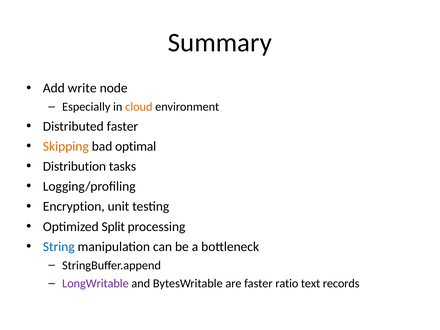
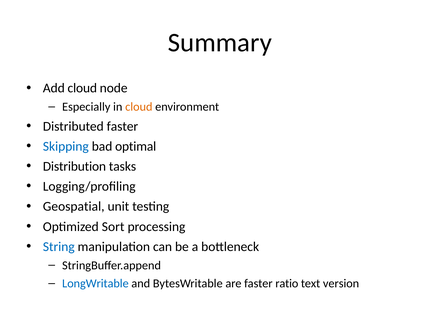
Add write: write -> cloud (82, 88)
Skipping colour: orange -> blue (66, 146)
Encryption: Encryption -> Geospatial (74, 207)
Split: Split -> Sort (113, 227)
LongWritable colour: purple -> blue (95, 283)
records: records -> version (341, 283)
